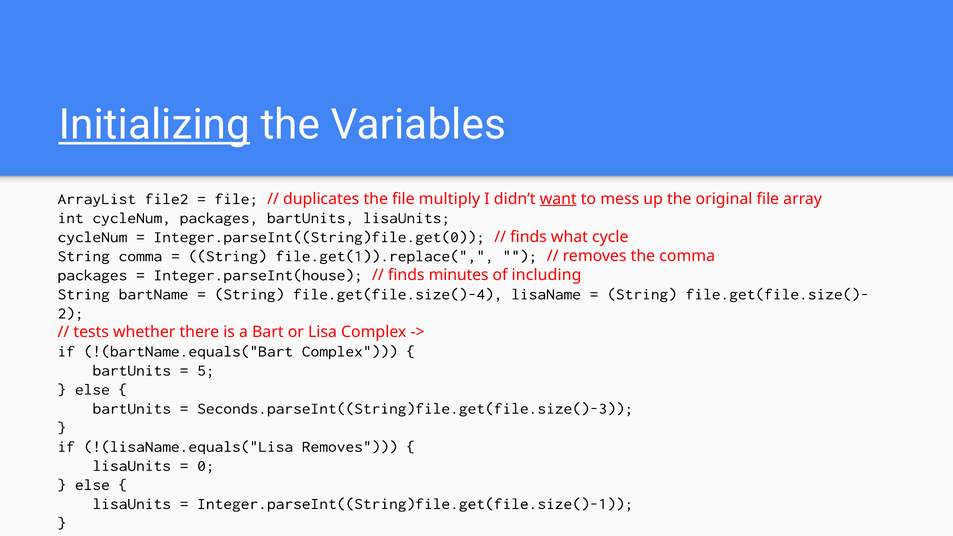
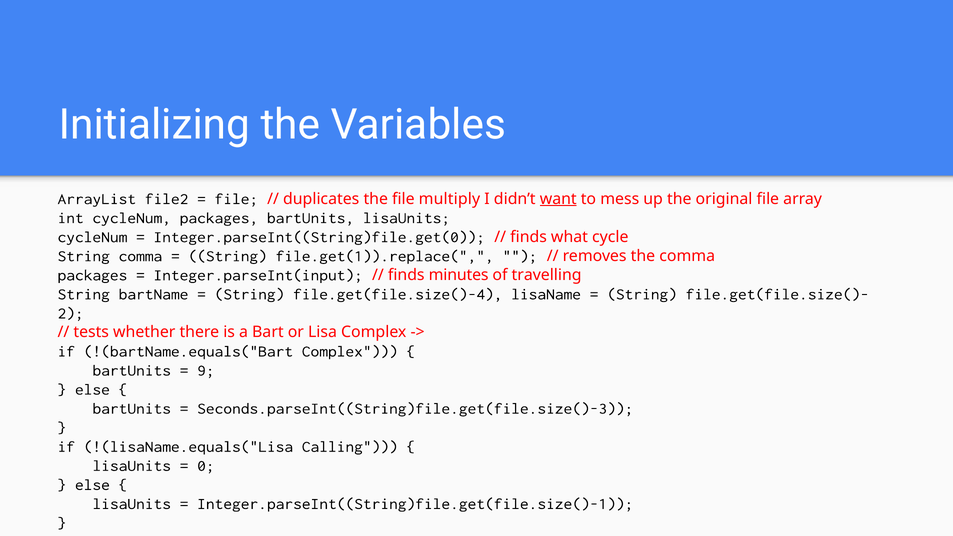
Initializing underline: present -> none (154, 125)
Integer.parseInt(house: Integer.parseInt(house -> Integer.parseInt(input (258, 275)
including: including -> travelling (547, 275)
5: 5 -> 9 (206, 370)
!(lisaName.equals("Lisa Removes: Removes -> Calling (350, 447)
